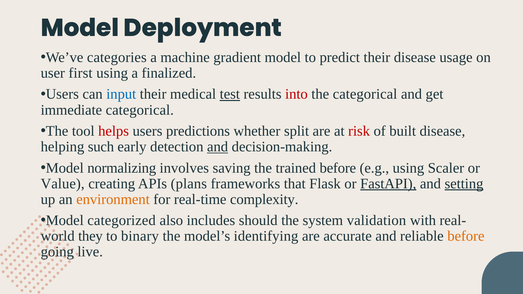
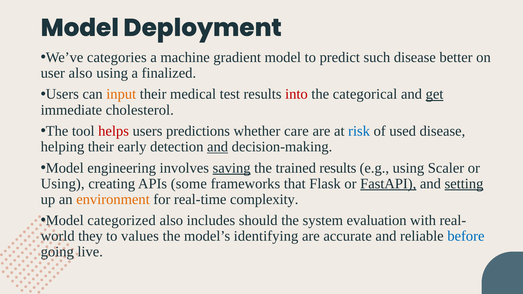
predict their: their -> such (377, 57)
usage: usage -> better (456, 57)
user first: first -> also (81, 73)
input colour: blue -> orange (121, 94)
test underline: present -> none (230, 94)
get underline: none -> present (435, 94)
immediate categorical: categorical -> cholesterol (140, 110)
split: split -> care (296, 131)
risk colour: red -> blue (359, 131)
built: built -> used (403, 131)
helping such: such -> their (101, 147)
normalizing: normalizing -> engineering (122, 168)
saving underline: none -> present (232, 168)
trained before: before -> results (338, 168)
Value: Value -> Using (63, 184)
plans: plans -> some (189, 184)
validation: validation -> evaluation (377, 221)
binary: binary -> values (140, 236)
before colour: orange -> blue (466, 236)
